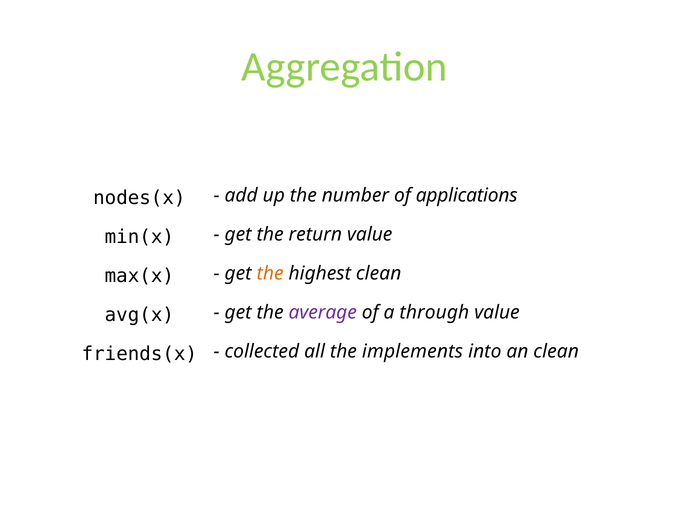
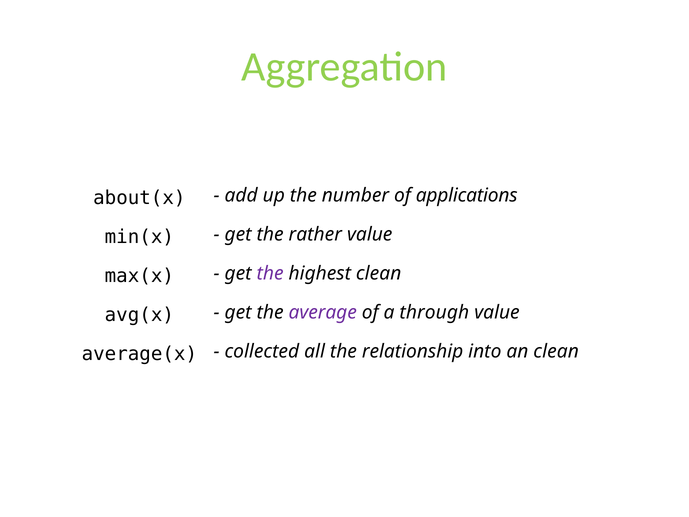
nodes(x: nodes(x -> about(x (139, 198)
return: return -> rather (315, 234)
the colour: orange -> purple (270, 273)
friends(x: friends(x -> average(x (139, 354)
implements: implements -> relationship (413, 351)
